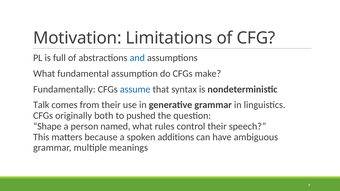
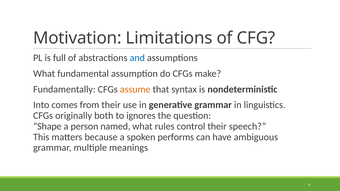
assume colour: blue -> orange (135, 89)
Talk: Talk -> Into (41, 105)
pushed: pushed -> ignores (141, 116)
additions: additions -> performs (176, 137)
